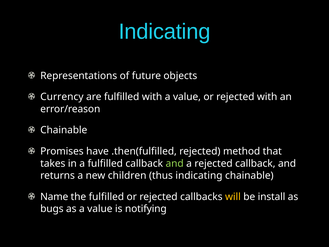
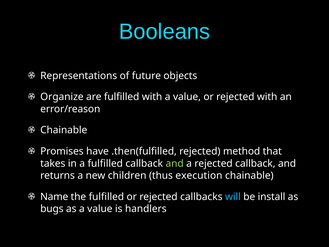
Indicating: Indicating -> Booleans (164, 32)
Currency: Currency -> Organize (62, 97)
thus indicating: indicating -> execution (199, 175)
will colour: yellow -> light blue (233, 197)
notifying: notifying -> handlers (146, 209)
